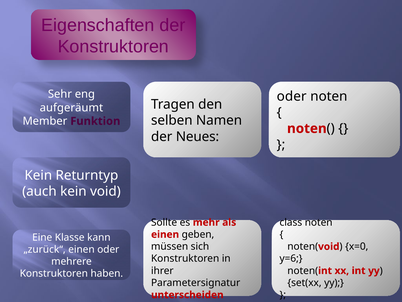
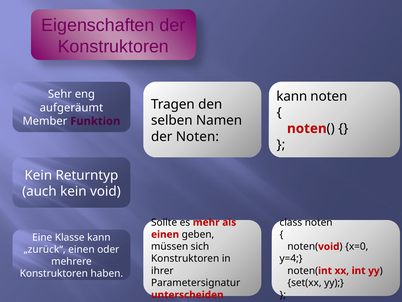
oder: oder -> kann (292, 96)
der Neues: Neues -> Noten (197, 136)
y=6: y=6 -> y=4 (291, 258)
